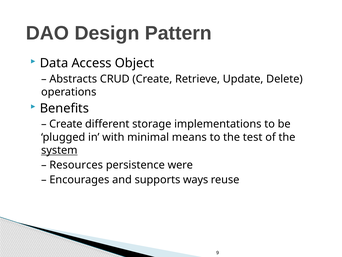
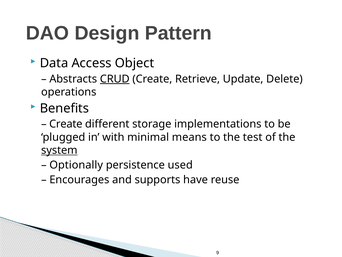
CRUD underline: none -> present (115, 79)
Resources: Resources -> Optionally (76, 165)
were: were -> used (180, 165)
ways: ways -> have (196, 179)
